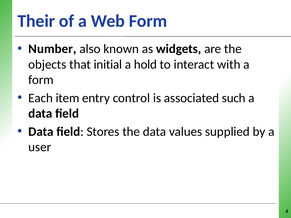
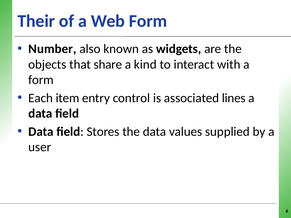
initial: initial -> share (108, 64)
hold: hold -> kind (145, 64)
such: such -> lines (234, 98)
